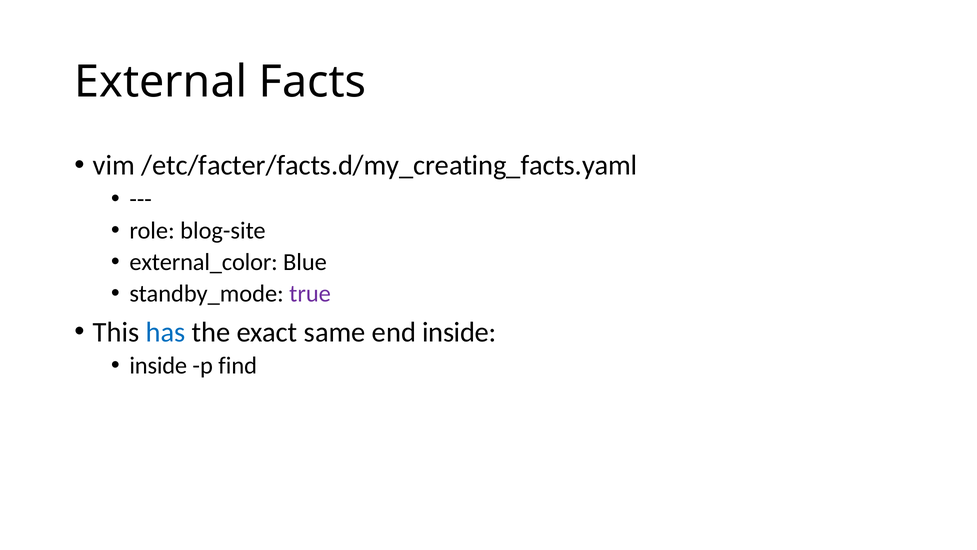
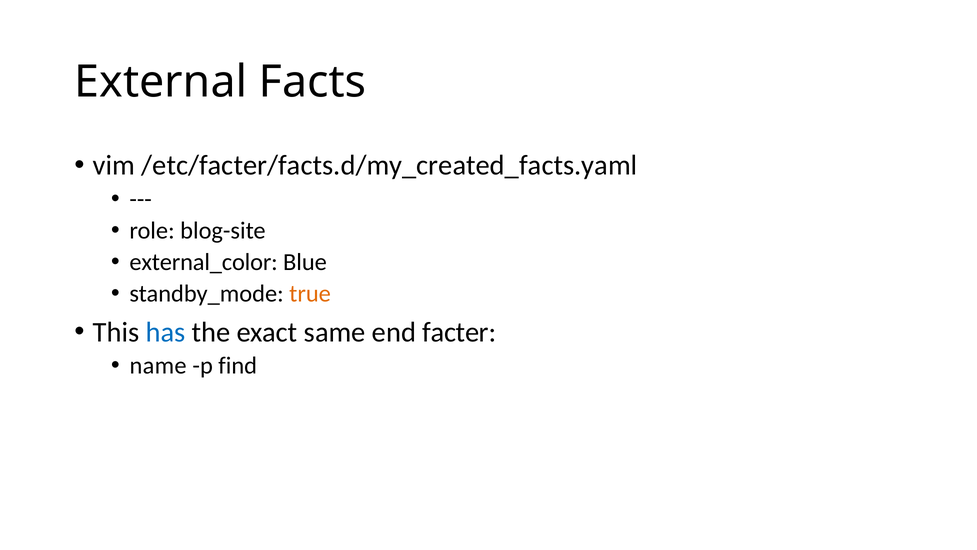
/etc/facter/facts.d/my_creating_facts.yaml: /etc/facter/facts.d/my_creating_facts.yaml -> /etc/facter/facts.d/my_created_facts.yaml (389, 165)
true colour: purple -> orange (310, 293)
end inside: inside -> facter (459, 332)
inside: inside -> name (158, 366)
